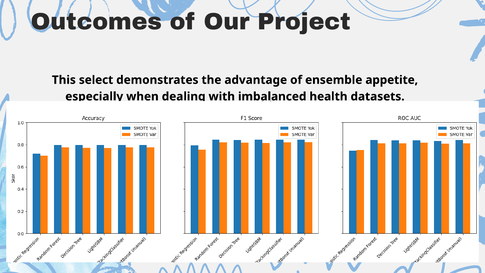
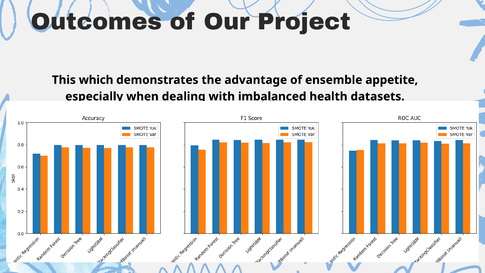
select: select -> which (96, 80)
